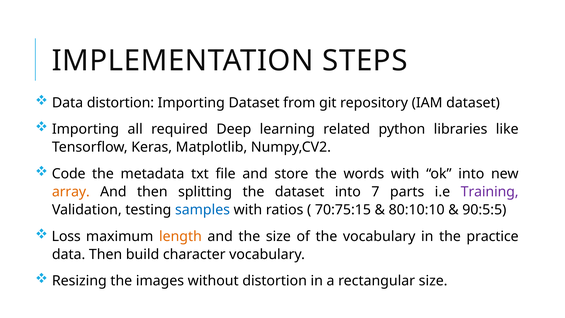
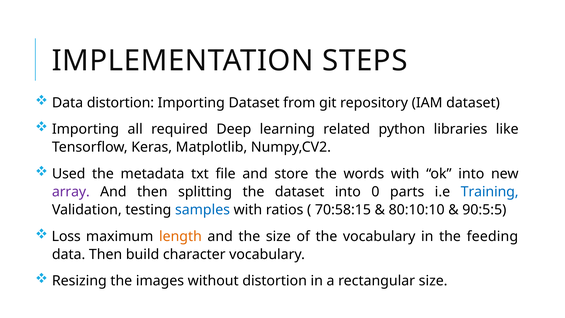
Code: Code -> Used (69, 174)
array colour: orange -> purple (71, 192)
7: 7 -> 0 (375, 192)
Training colour: purple -> blue (490, 192)
70:75:15: 70:75:15 -> 70:58:15 (343, 210)
practice: practice -> feeding (492, 236)
